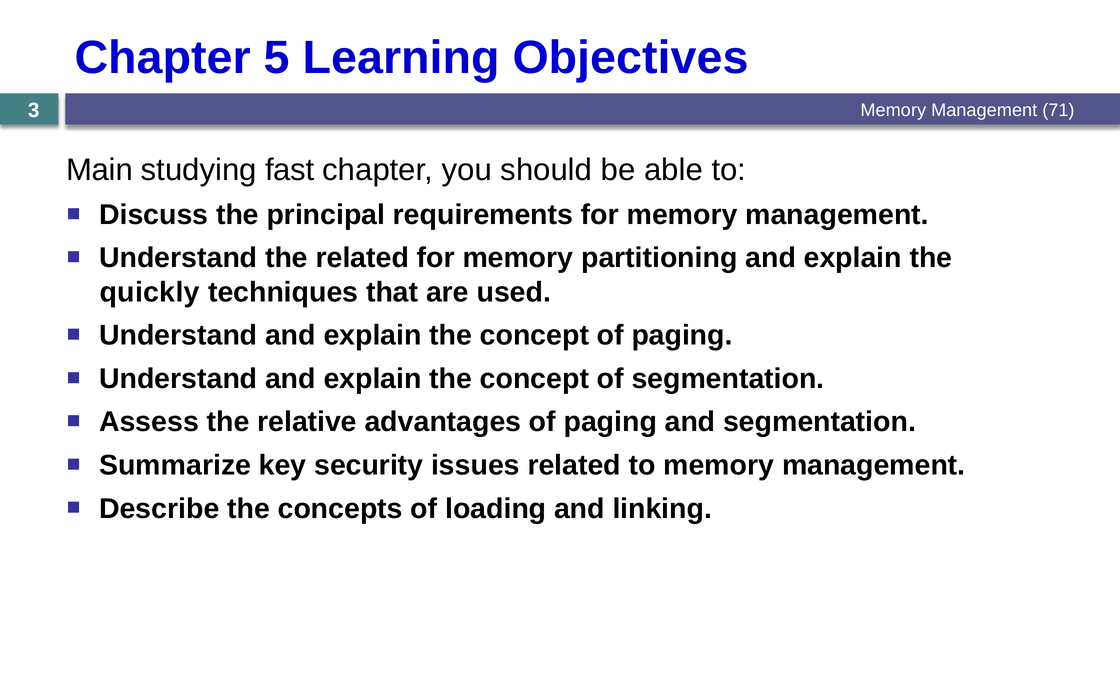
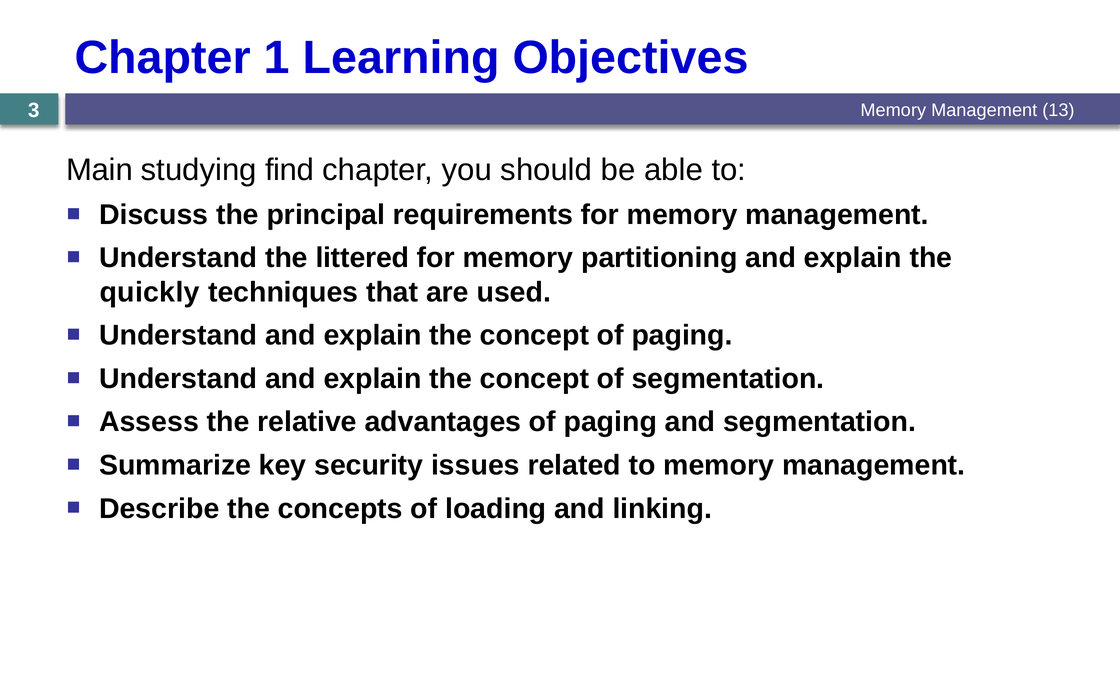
5: 5 -> 1 (277, 58)
71: 71 -> 13 (1058, 110)
fast: fast -> find (290, 170)
the related: related -> littered (362, 258)
